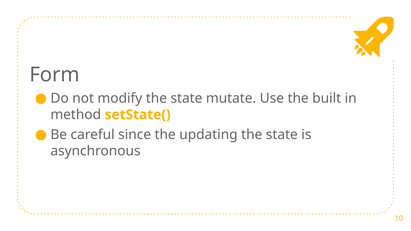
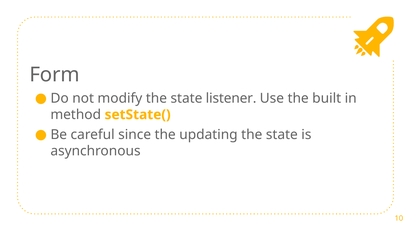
mutate: mutate -> listener (231, 98)
